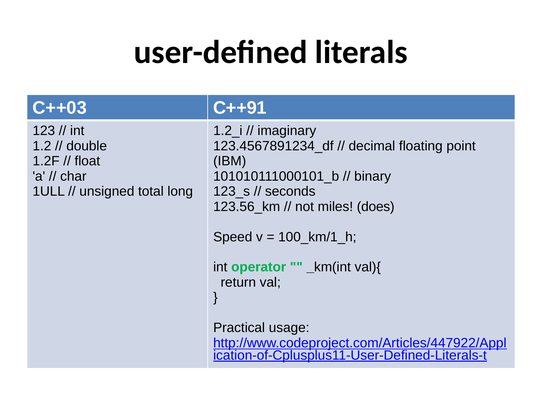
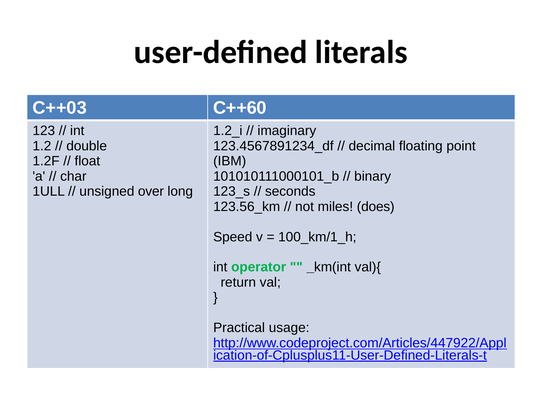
C++91: C++91 -> C++60 (240, 108)
total: total -> over (151, 192)
